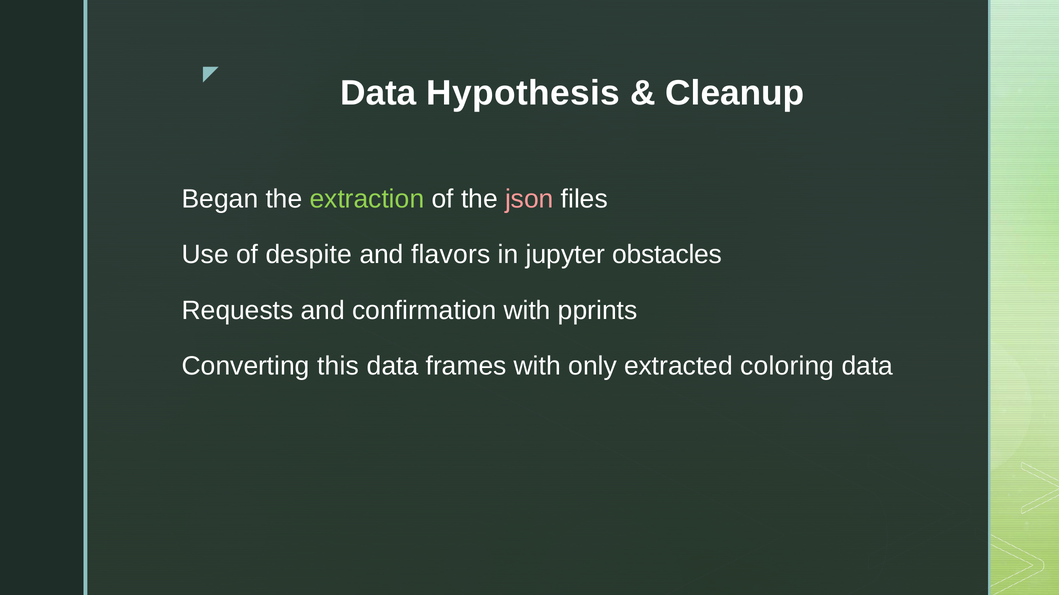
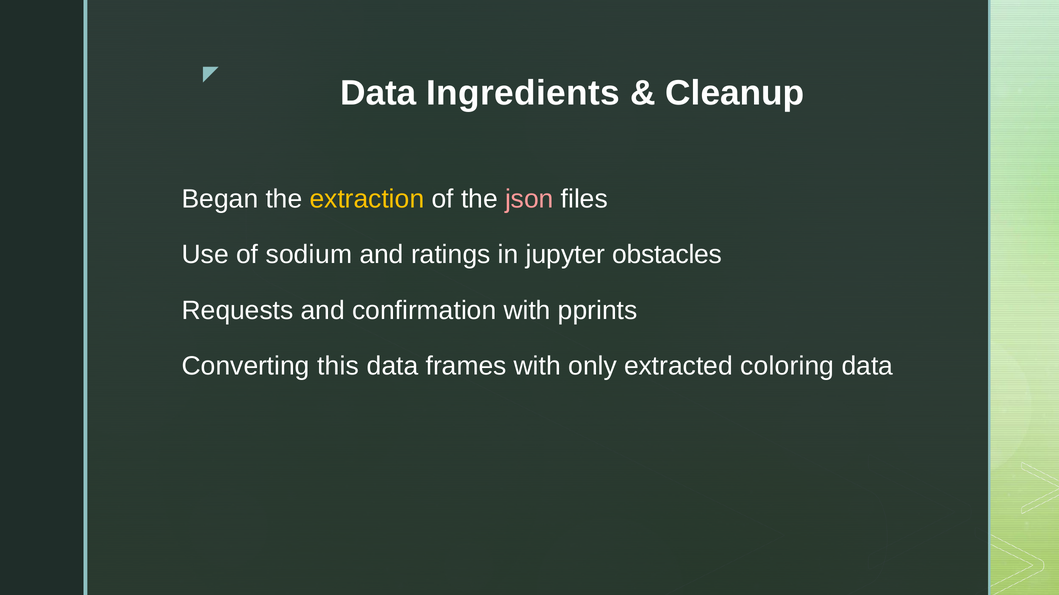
Hypothesis: Hypothesis -> Ingredients (523, 93)
extraction colour: light green -> yellow (367, 199)
despite: despite -> sodium (309, 255)
flavors: flavors -> ratings (451, 255)
